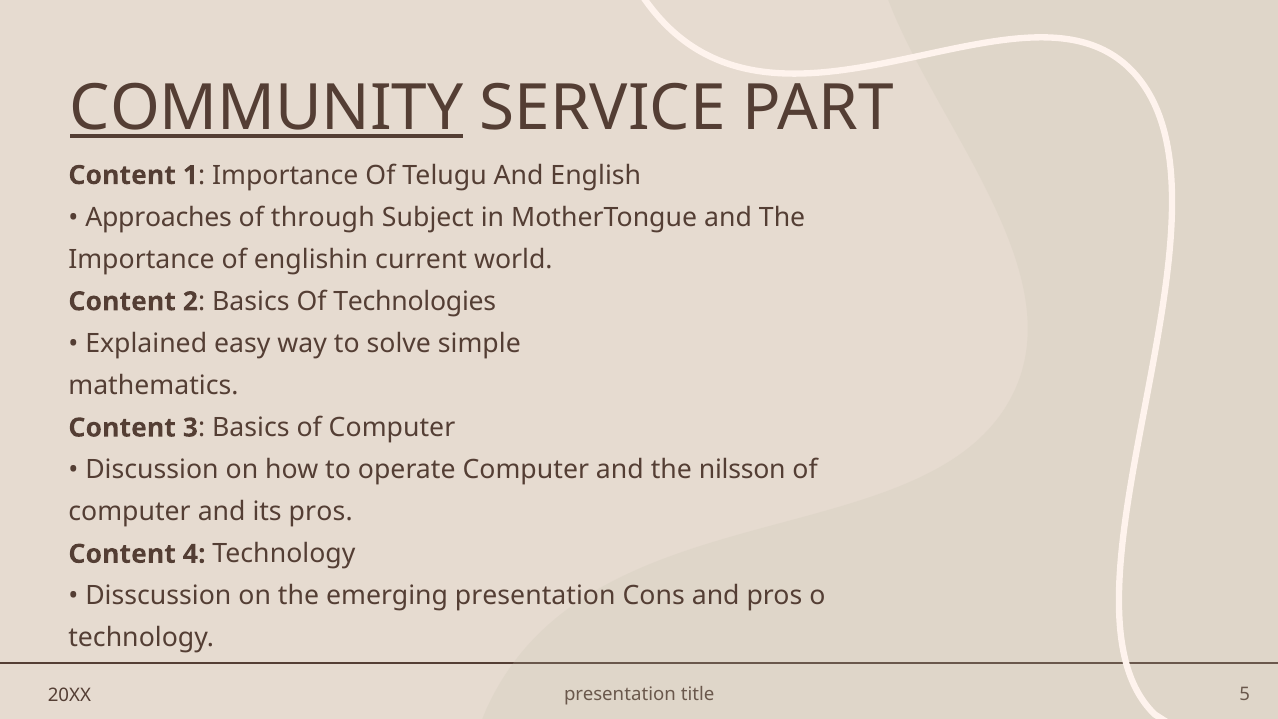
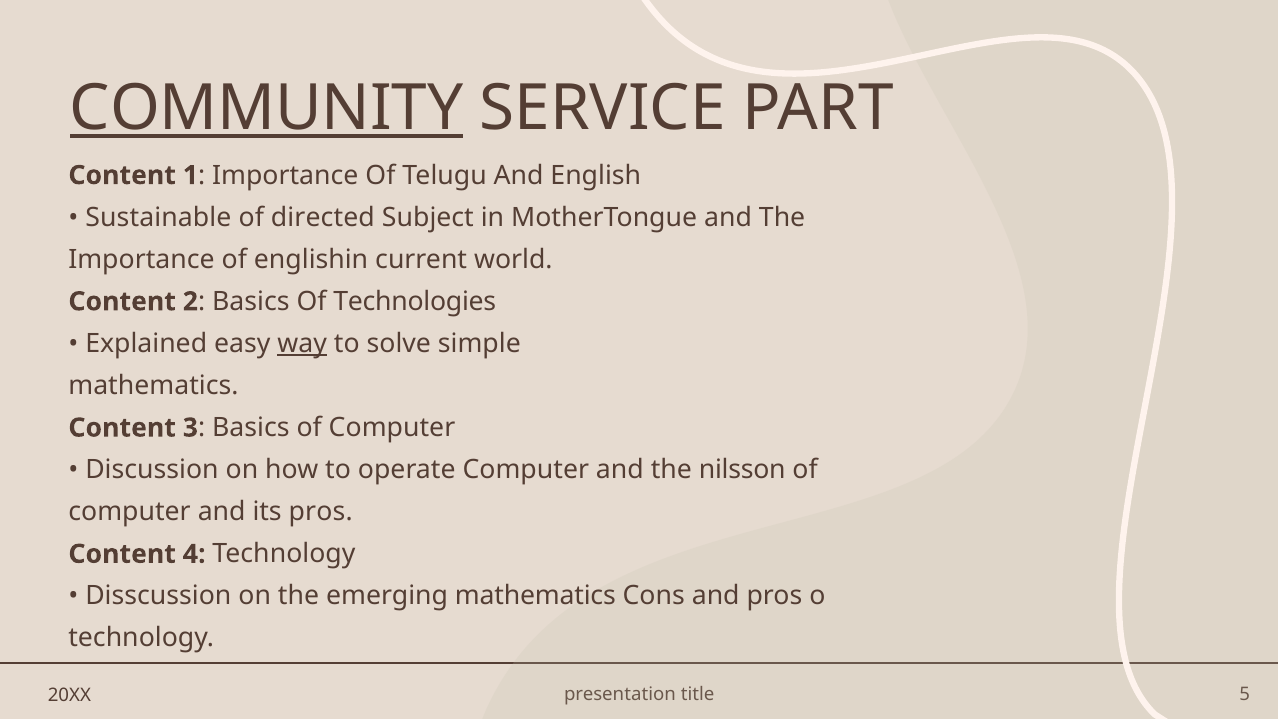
Approaches: Approaches -> Sustainable (158, 217)
through: through -> directed (323, 217)
way underline: none -> present (302, 344)
emerging presentation: presentation -> mathematics (535, 596)
